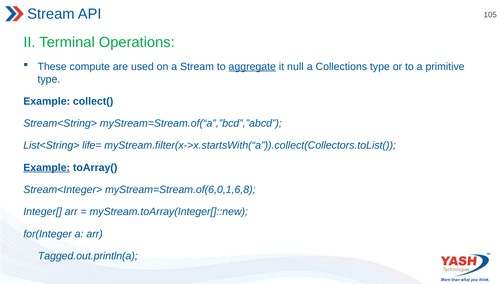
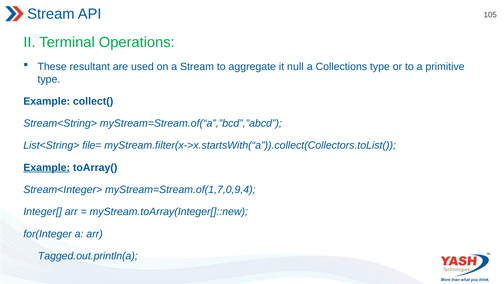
compute: compute -> resultant (90, 66)
aggregate underline: present -> none (252, 66)
life=: life= -> file= (92, 145)
myStream=Stream.of(6,0,1,6,8: myStream=Stream.of(6,0,1,6,8 -> myStream=Stream.of(1,7,0,9,4 (180, 189)
